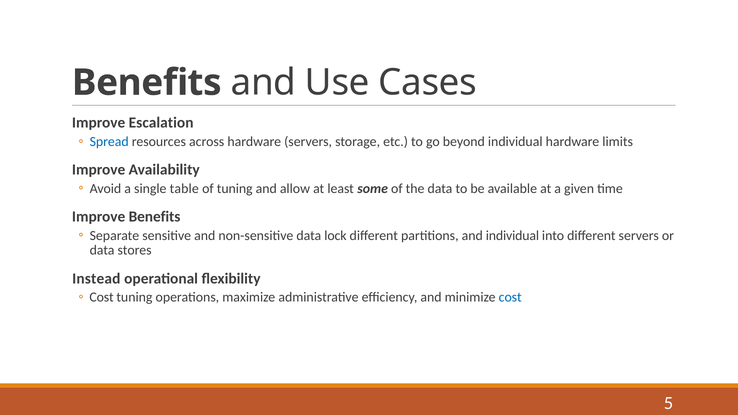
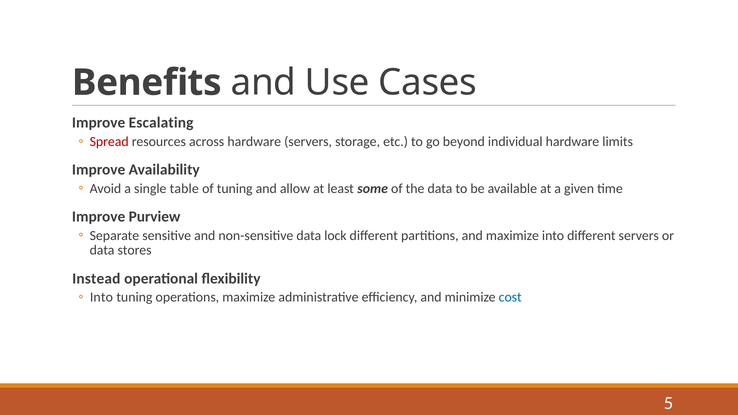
Escalation: Escalation -> Escalating (161, 123)
Spread colour: blue -> red (109, 142)
Improve Benefits: Benefits -> Purview (155, 217)
and individual: individual -> maximize (512, 236)
Cost: Cost -> Into (101, 297)
